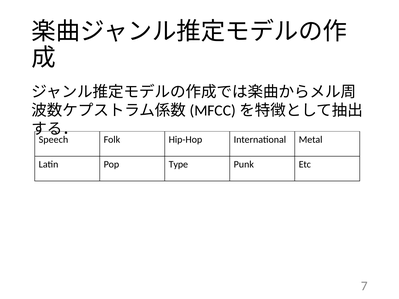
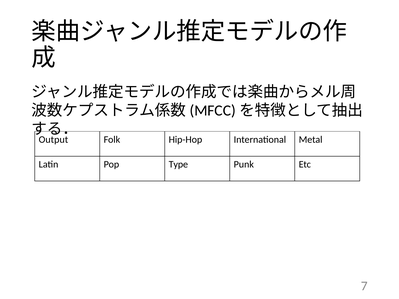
Speech: Speech -> Output (53, 140)
